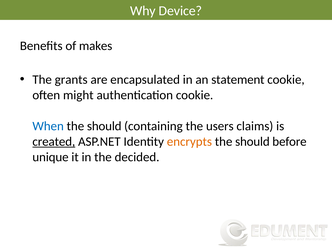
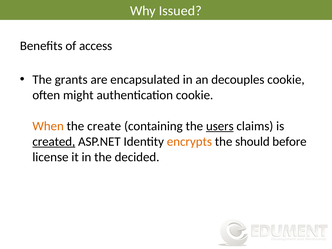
Device: Device -> Issued (180, 11)
makes: makes -> access (96, 46)
statement: statement -> decouples (238, 80)
When colour: blue -> orange (48, 126)
should: should -> create (104, 126)
users underline: none -> present (220, 126)
unique: unique -> license (50, 157)
